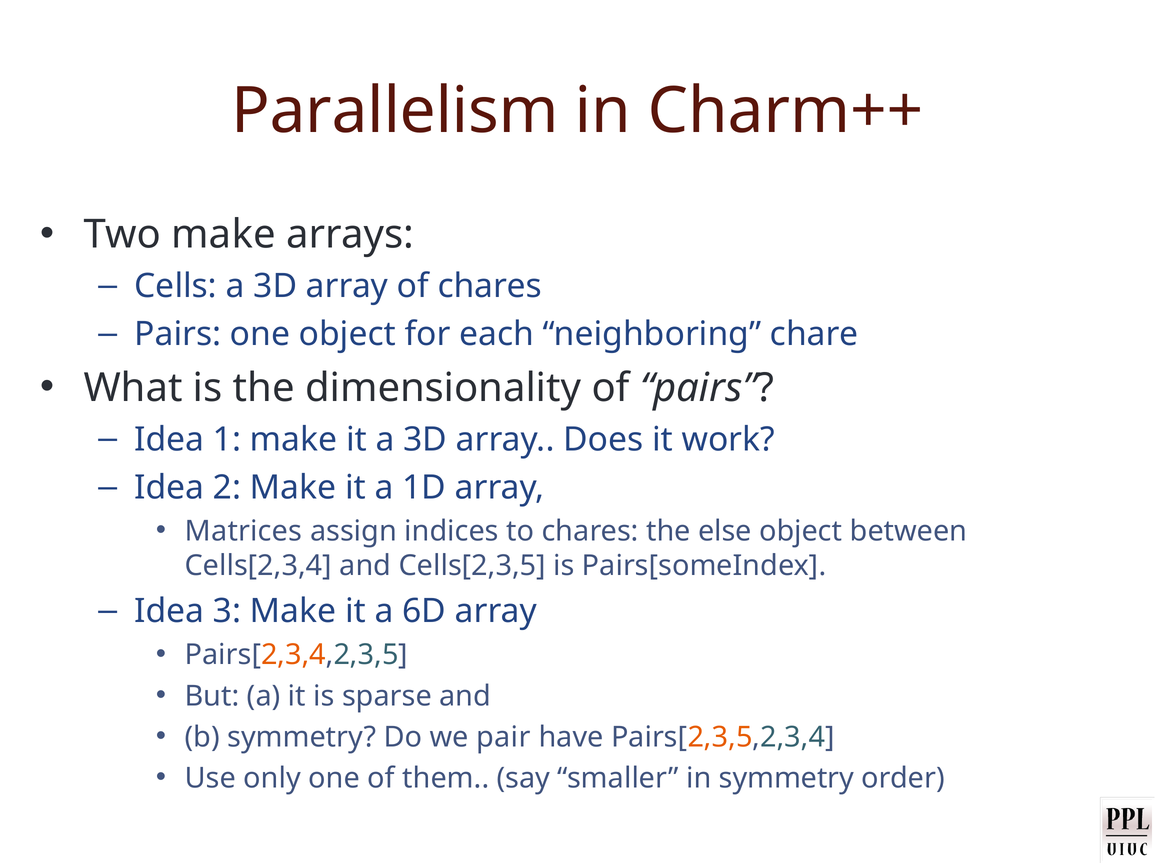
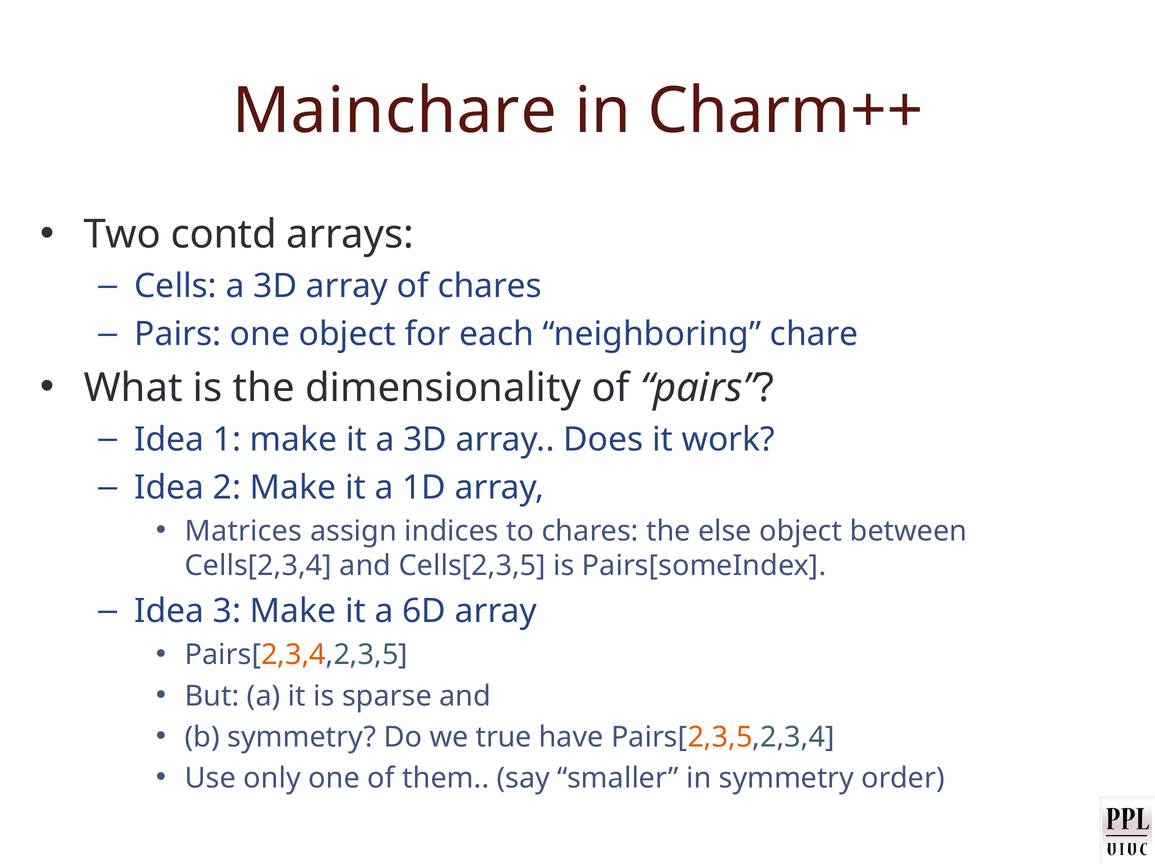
Parallelism: Parallelism -> Mainchare (394, 111)
Two make: make -> contd (224, 235)
pair: pair -> true (504, 737)
